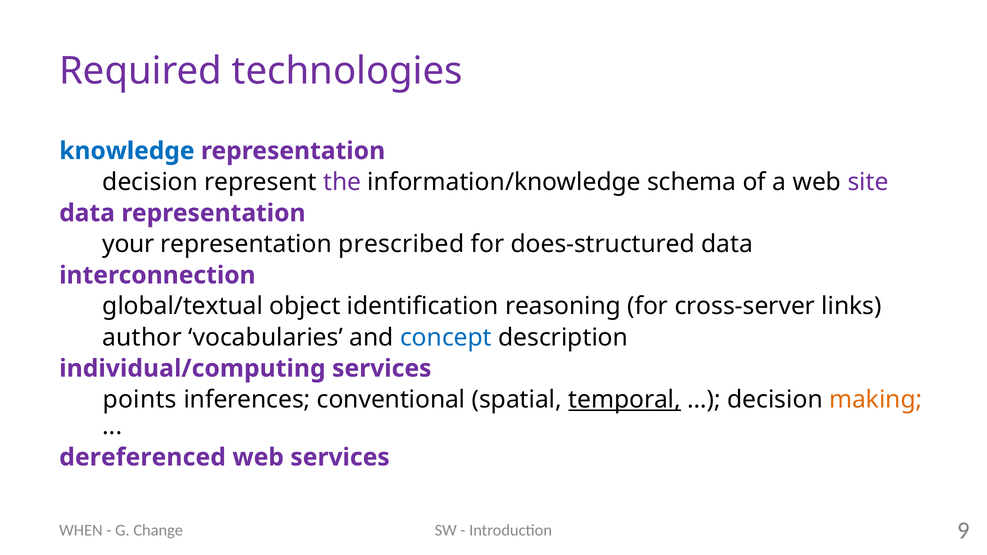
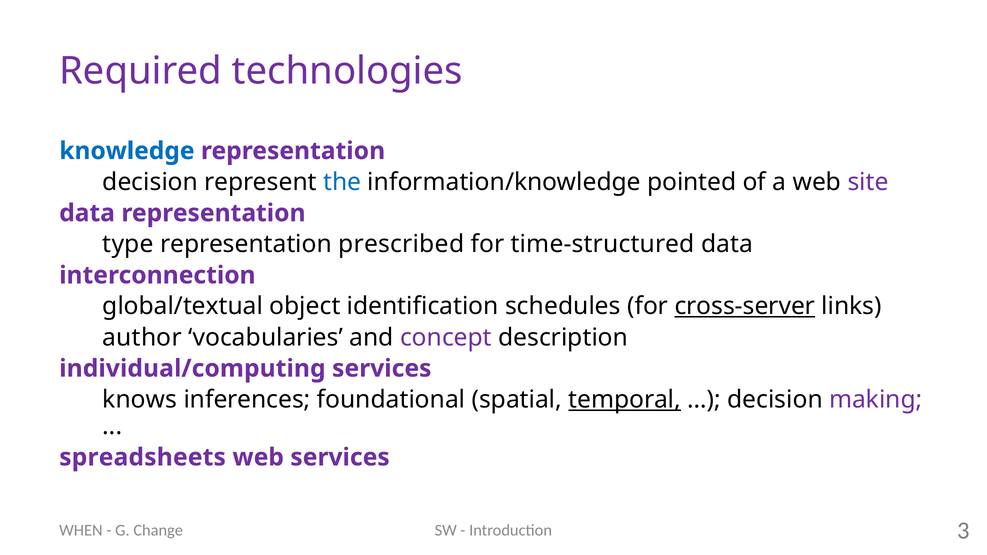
the colour: purple -> blue (342, 182)
schema: schema -> pointed (692, 182)
your: your -> type (128, 244)
does-structured: does-structured -> time-structured (603, 244)
reasoning: reasoning -> schedules (563, 306)
cross-server underline: none -> present (745, 306)
concept colour: blue -> purple (446, 338)
points: points -> knows (140, 400)
conventional: conventional -> foundational (391, 400)
making colour: orange -> purple (876, 400)
dereferenced: dereferenced -> spreadsheets (143, 457)
9: 9 -> 3 (963, 531)
